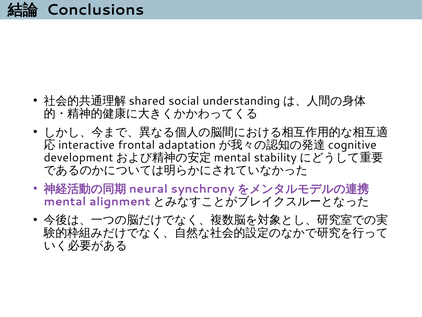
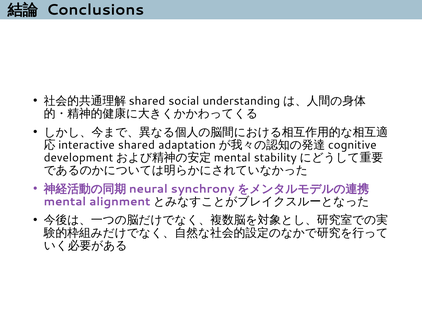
frontal: frontal -> shared (136, 145)
